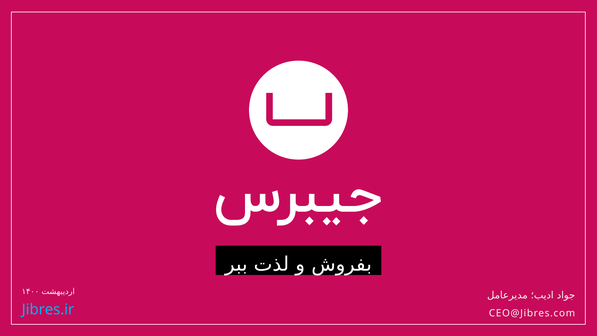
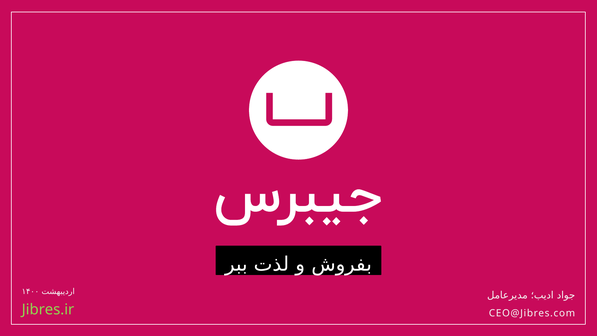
Jibres.ir colour: light blue -> light green (48, 310)
